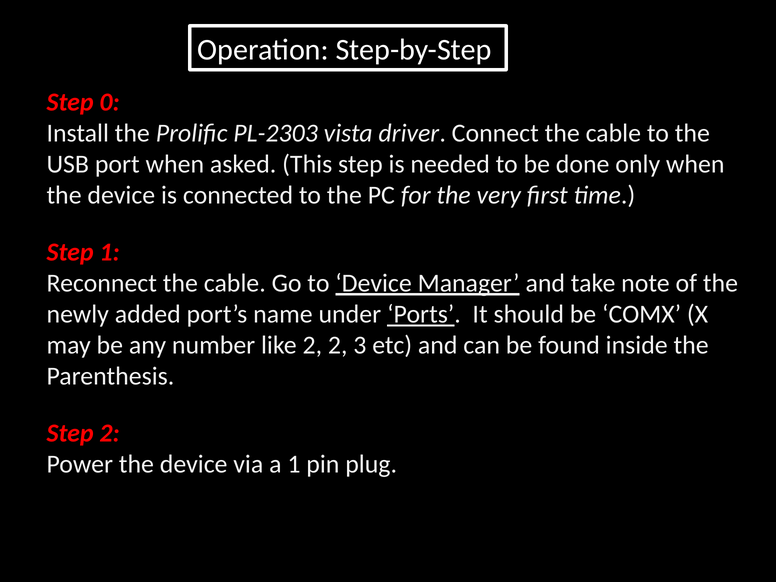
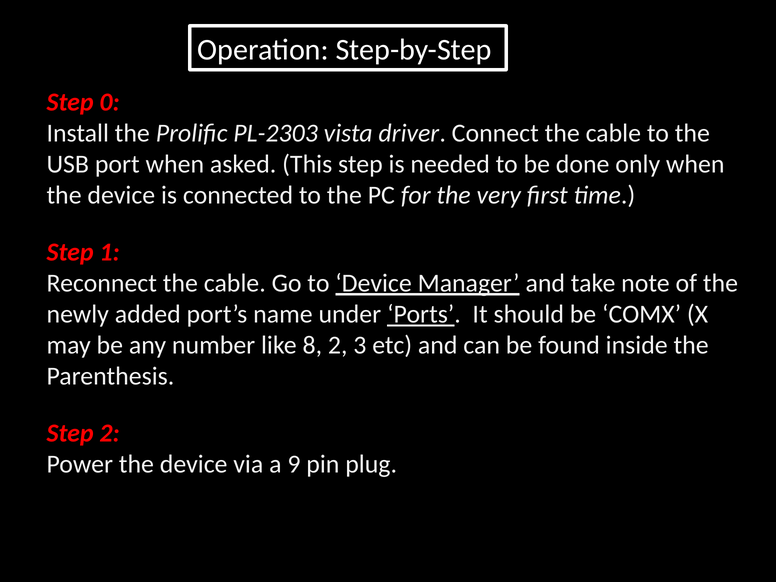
like 2: 2 -> 8 (312, 345)
a 1: 1 -> 9 (294, 464)
